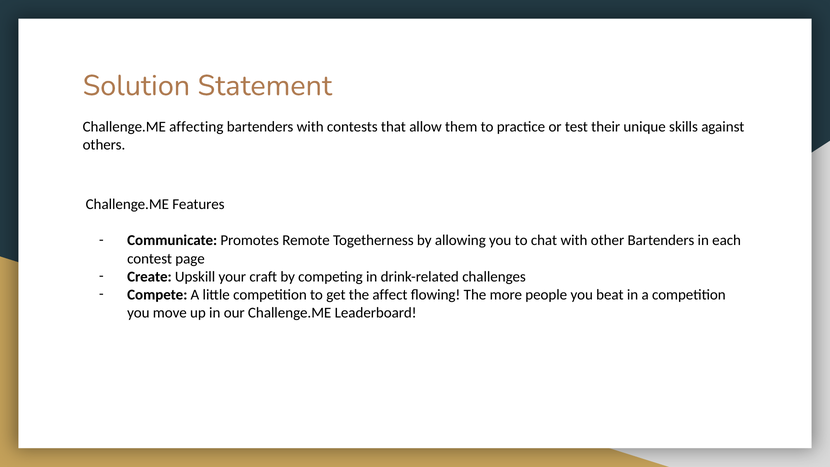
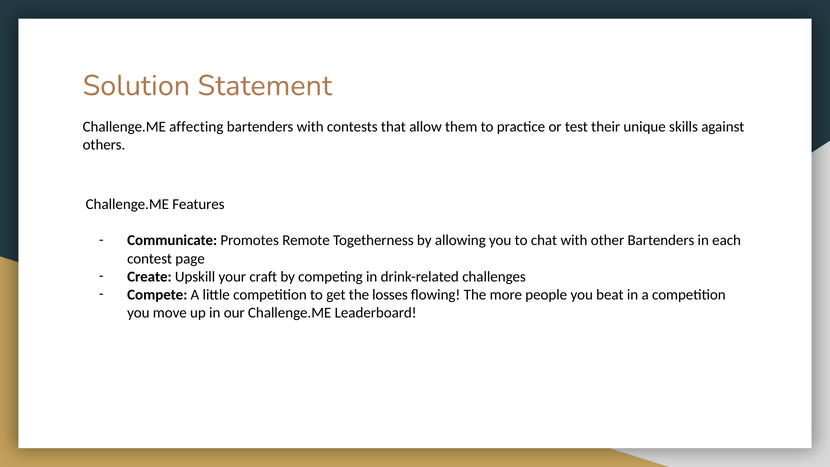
affect: affect -> losses (390, 295)
